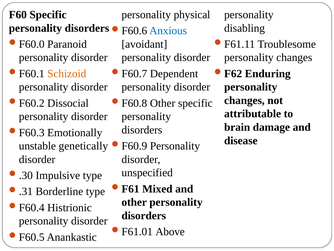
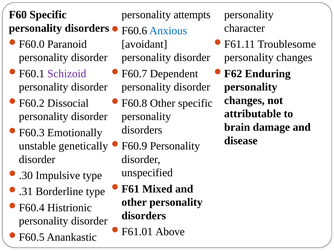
physical: physical -> attempts (192, 15)
disabling: disabling -> character (245, 28)
Schizoid colour: orange -> purple (67, 73)
